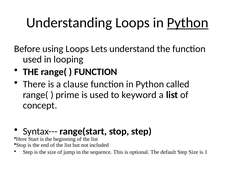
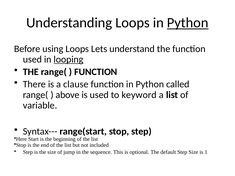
looping underline: none -> present (69, 59)
prime: prime -> above (68, 95)
concept: concept -> variable (40, 105)
